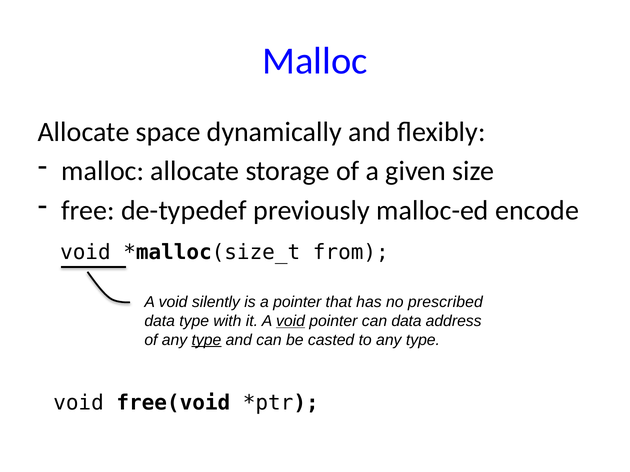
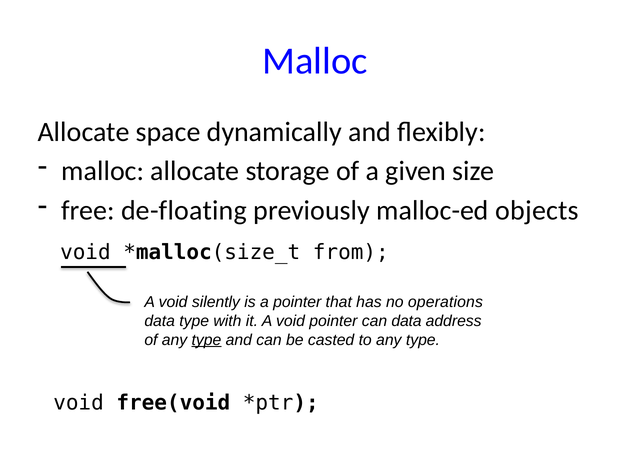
de-typedef: de-typedef -> de-floating (184, 211)
encode: encode -> objects (537, 211)
prescribed: prescribed -> operations (445, 302)
void underline: present -> none (291, 321)
